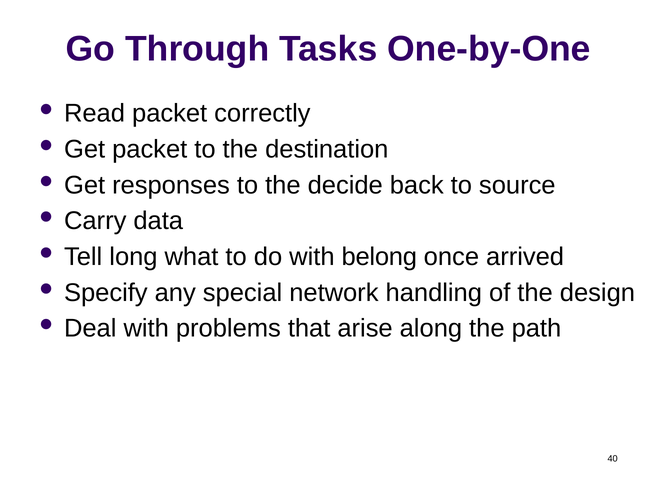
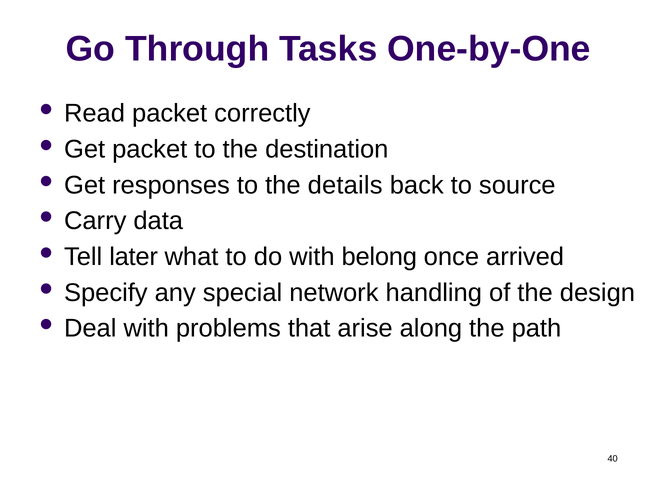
decide: decide -> details (345, 185)
long: long -> later (134, 257)
